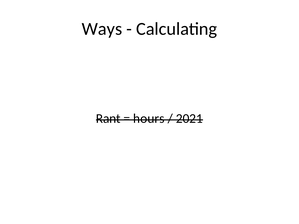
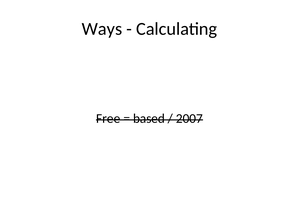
Rant: Rant -> Free (108, 119)
hours: hours -> based (149, 119)
2021: 2021 -> 2007 (189, 119)
